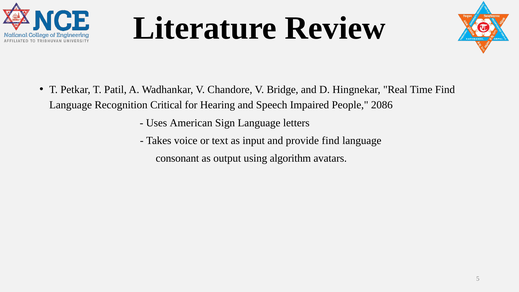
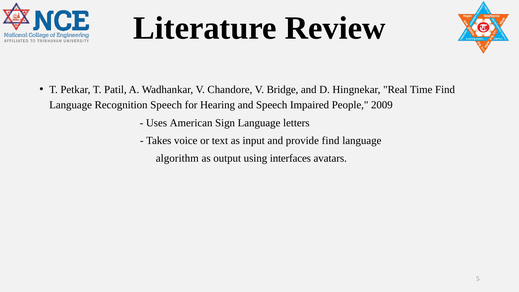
Recognition Critical: Critical -> Speech (166, 105)
2086: 2086 -> 2009 (382, 105)
consonant: consonant -> algorithm (177, 158)
algorithm: algorithm -> interfaces (290, 158)
